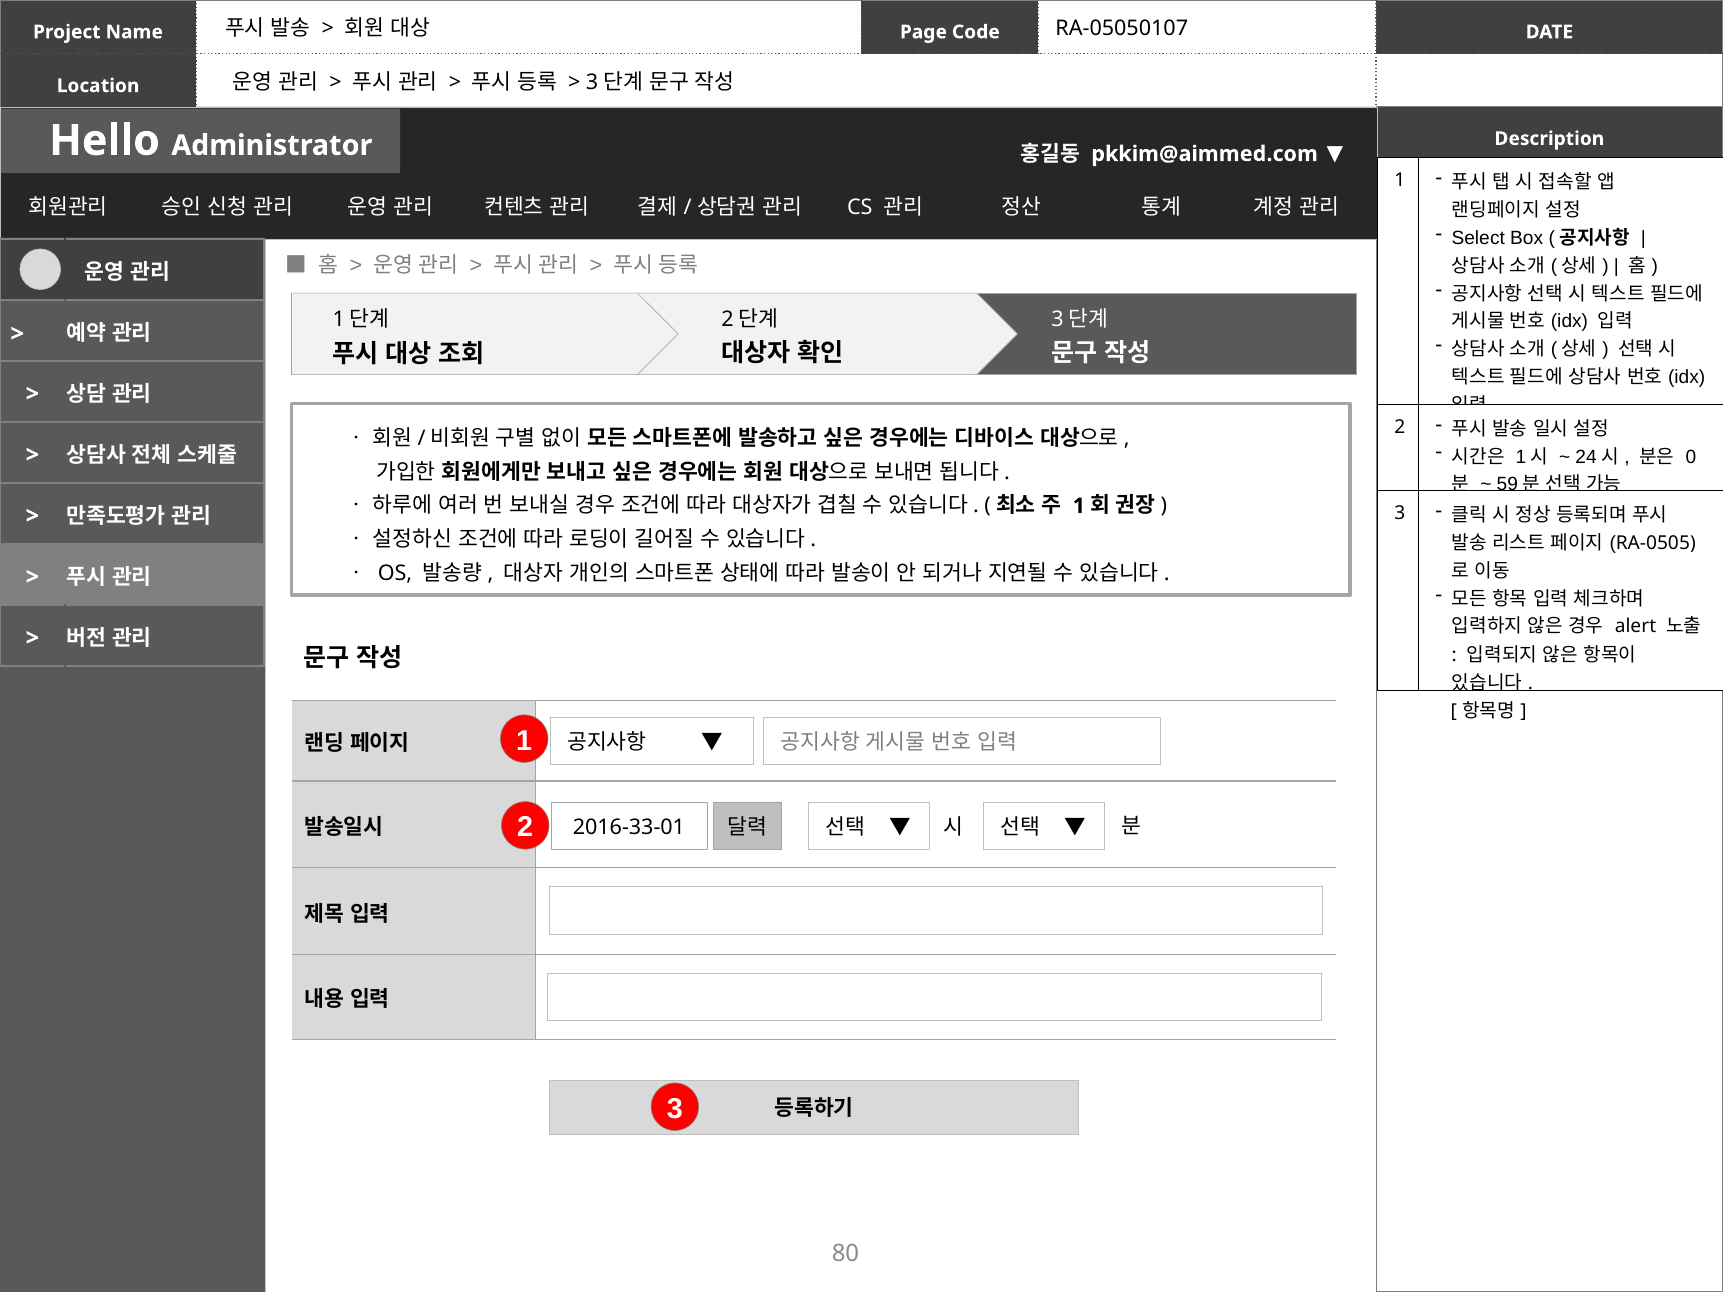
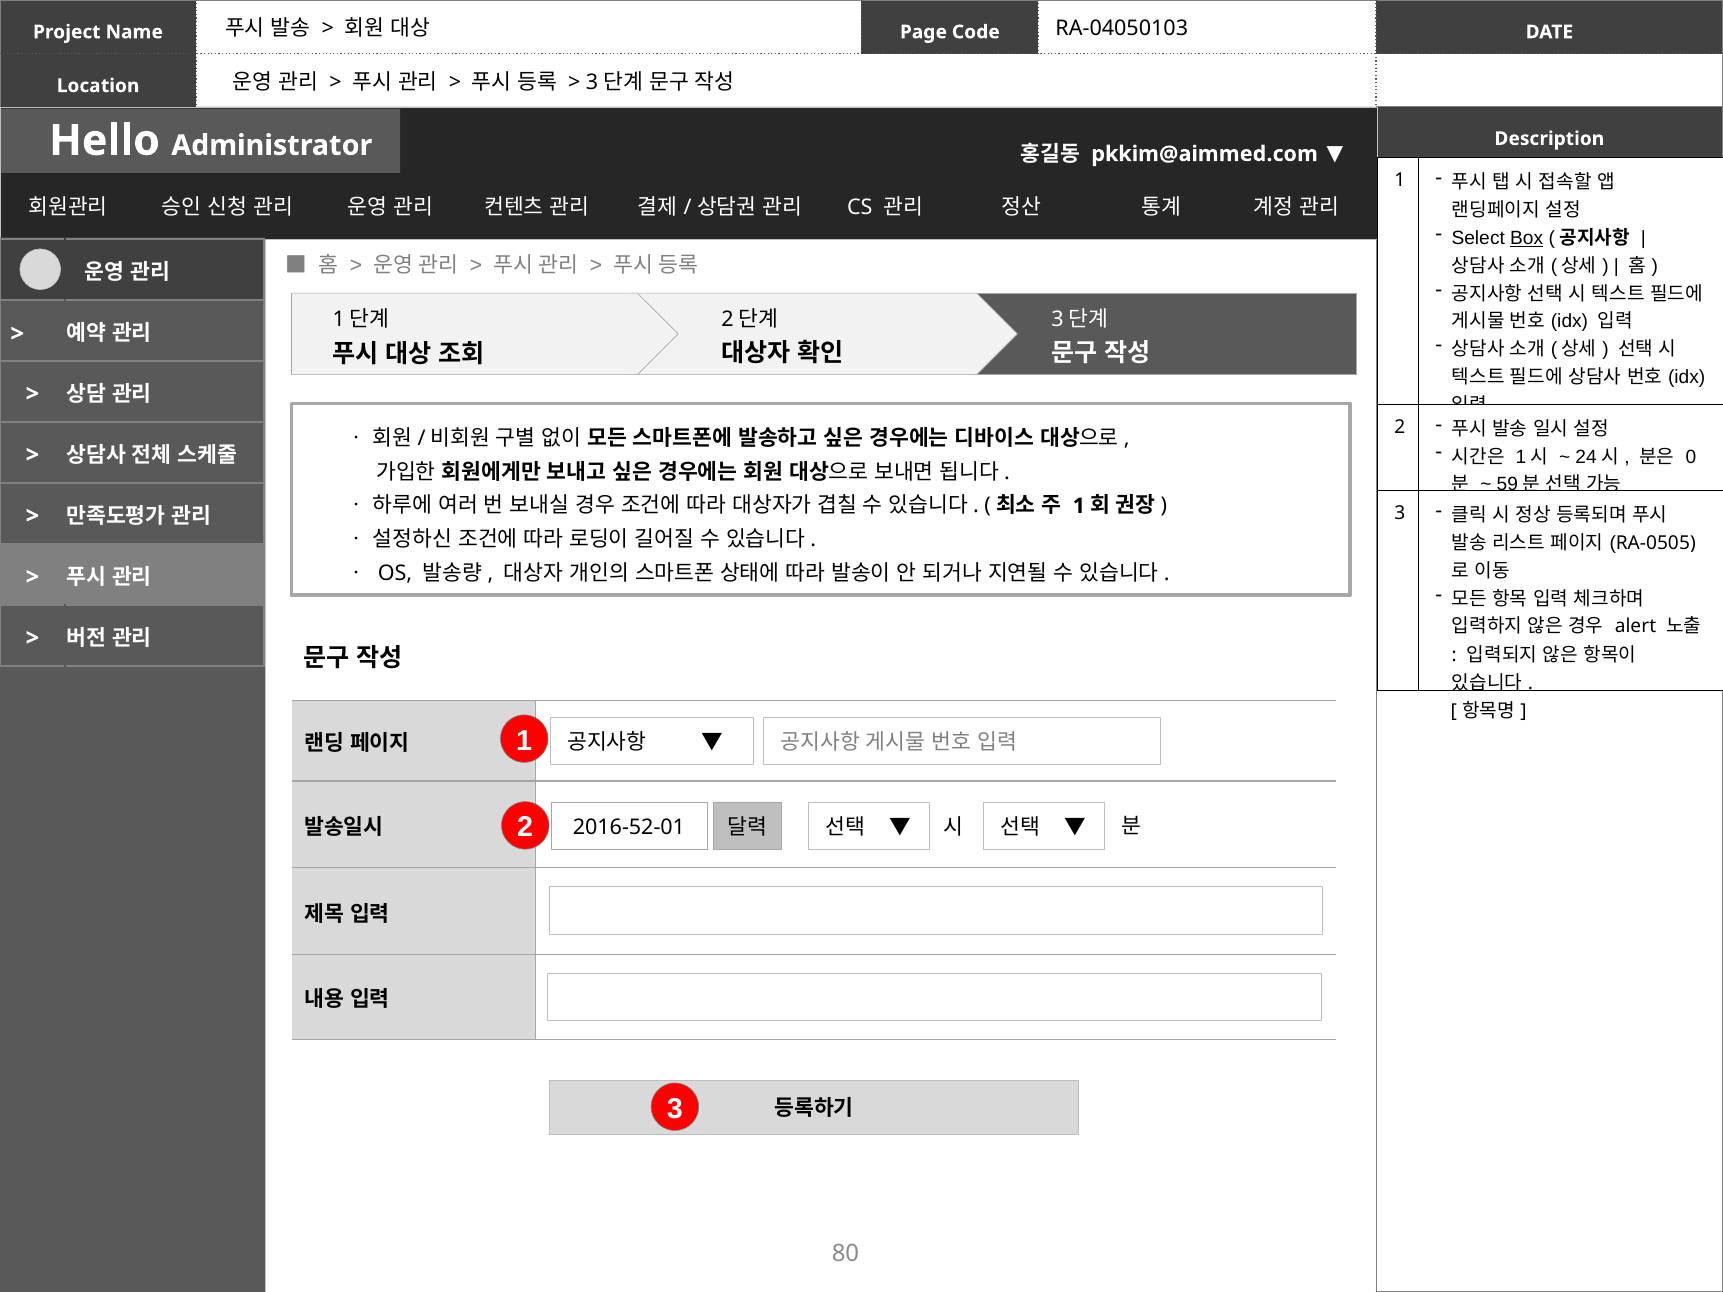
RA-05050107: RA-05050107 -> RA-04050103 (1122, 28)
Box underline: none -> present (1527, 238)
2016-33-01: 2016-33-01 -> 2016-52-01 (629, 827)
